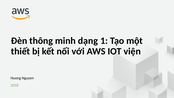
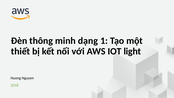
viện: viện -> light (132, 51)
